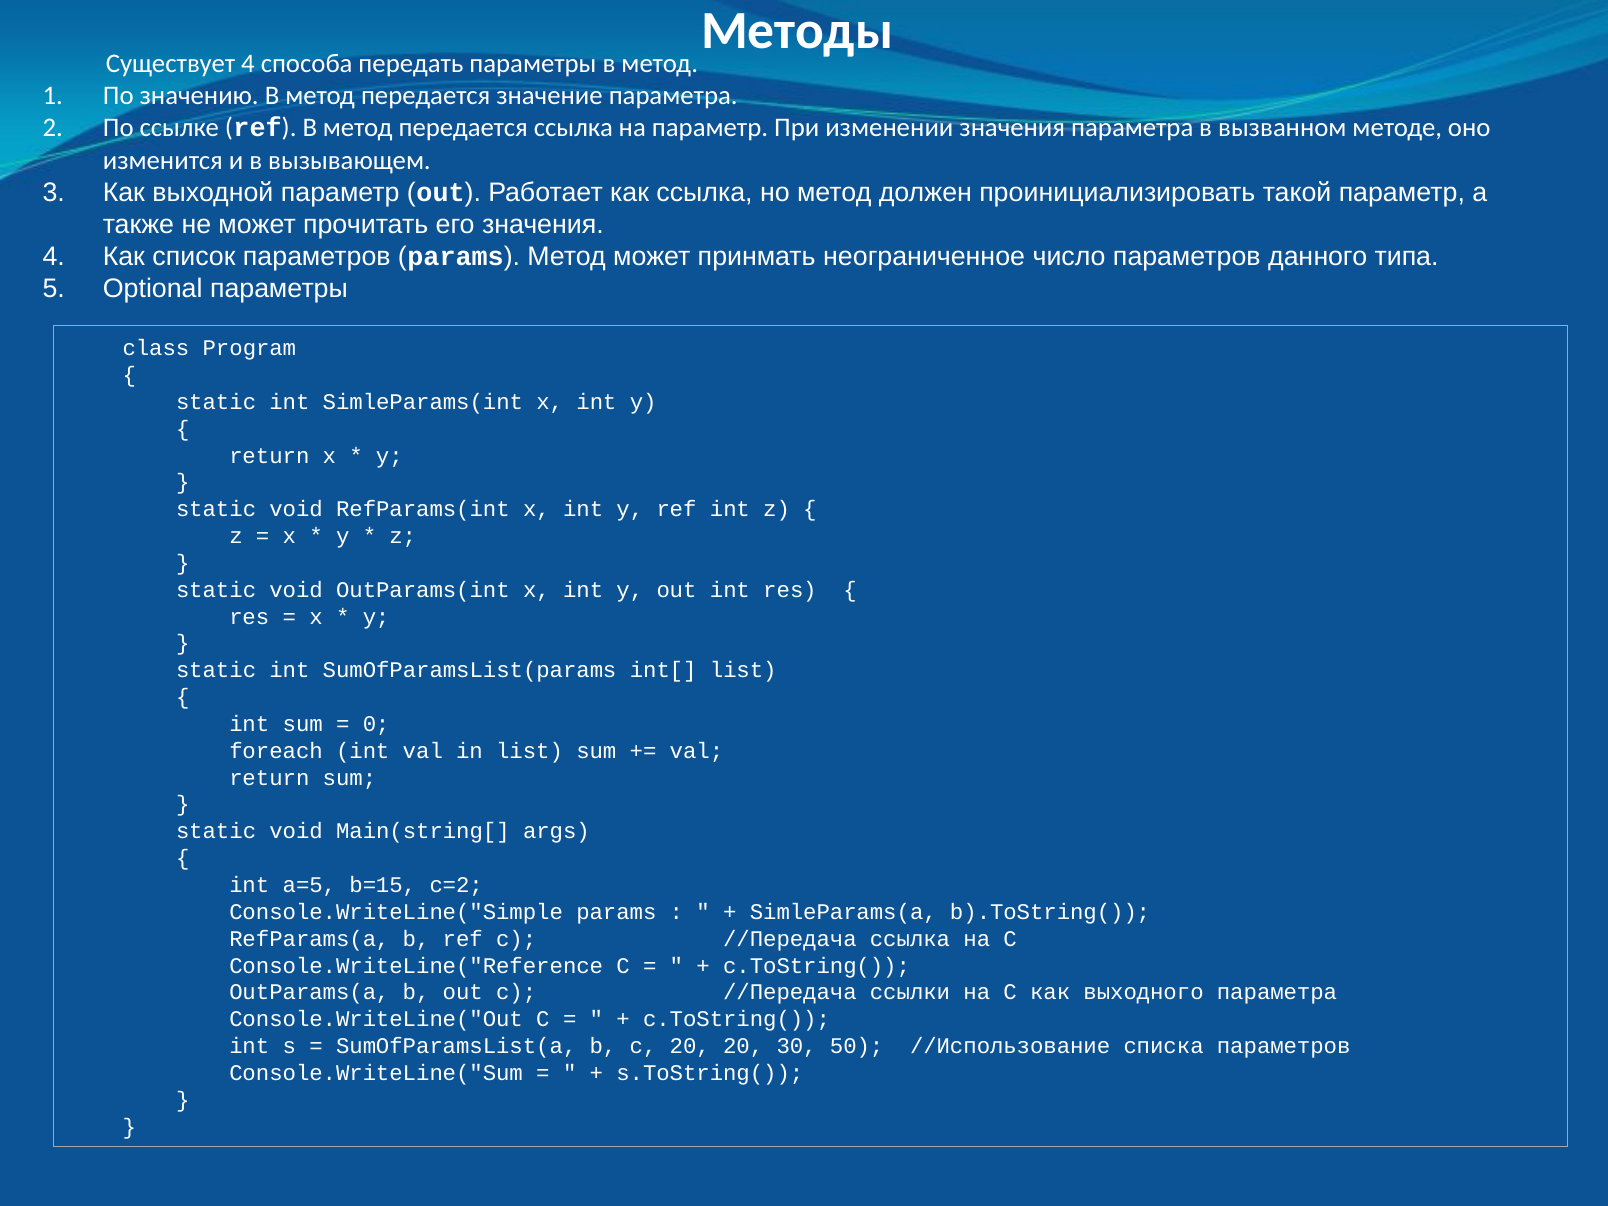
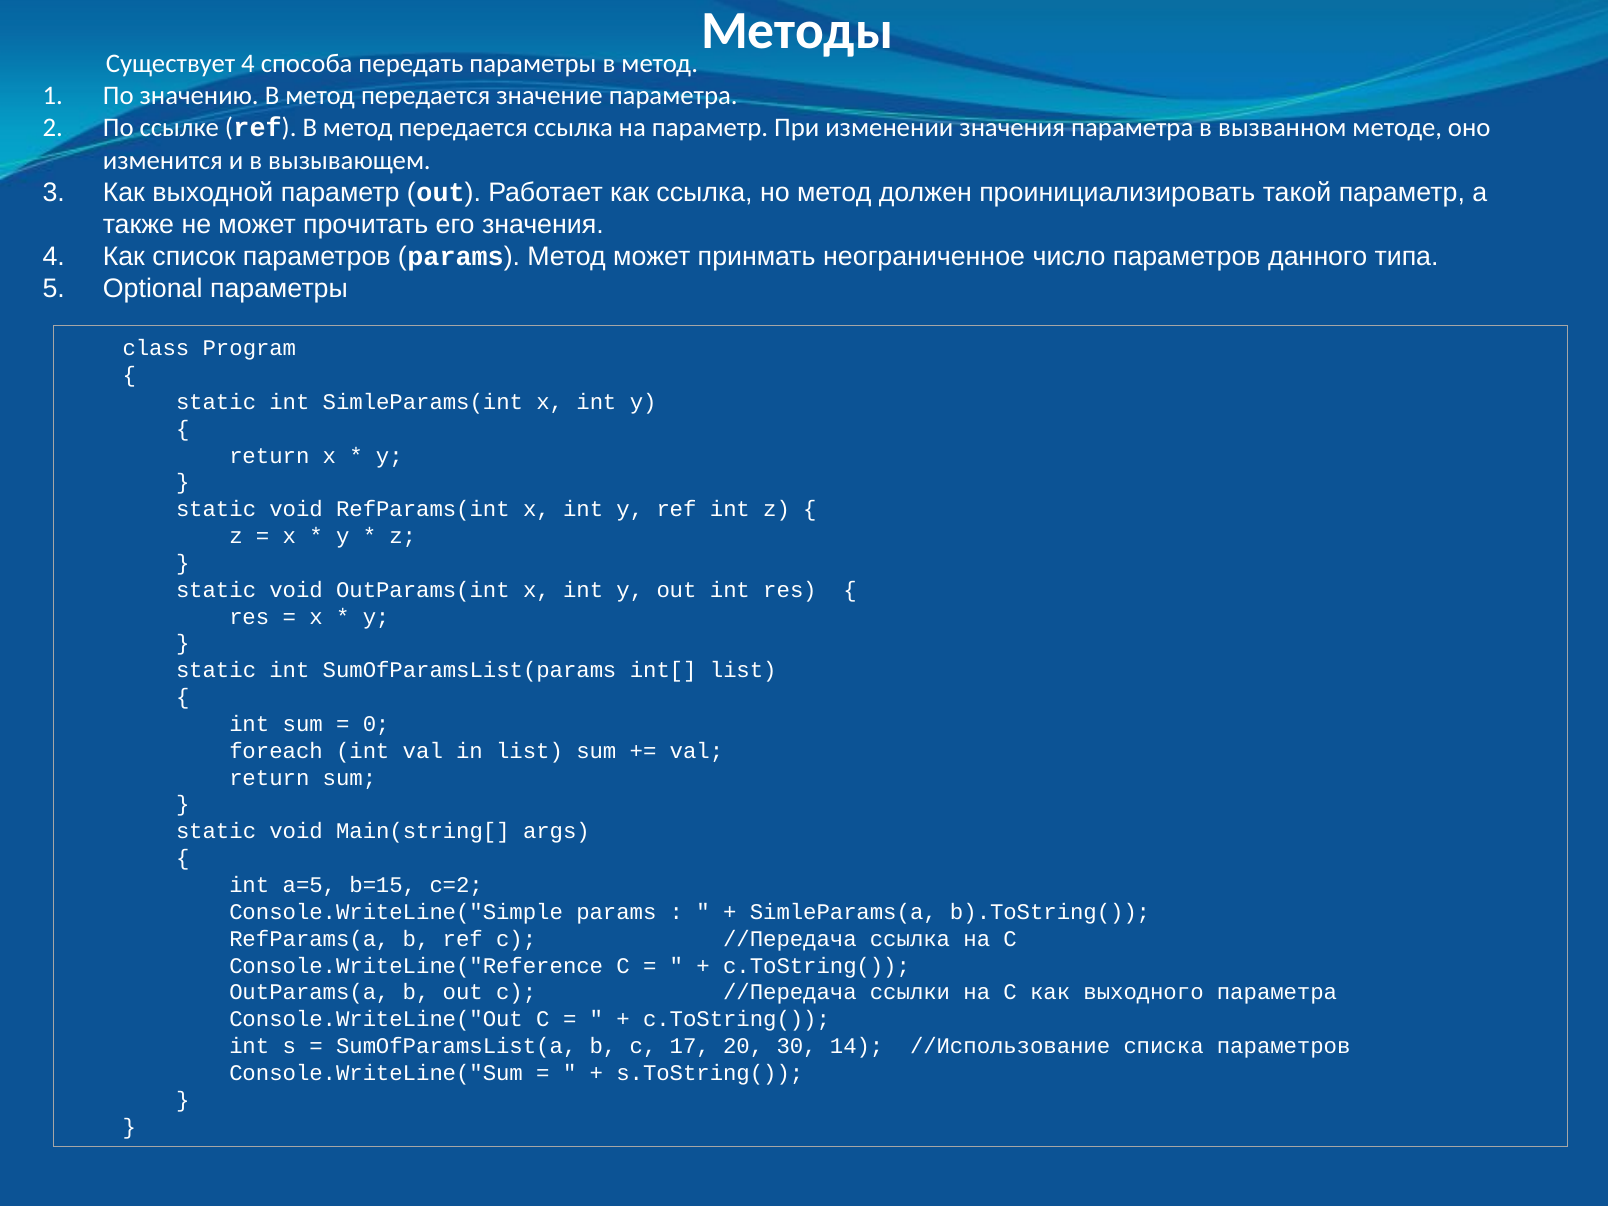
c 20: 20 -> 17 (690, 1046)
50: 50 -> 14 (857, 1046)
